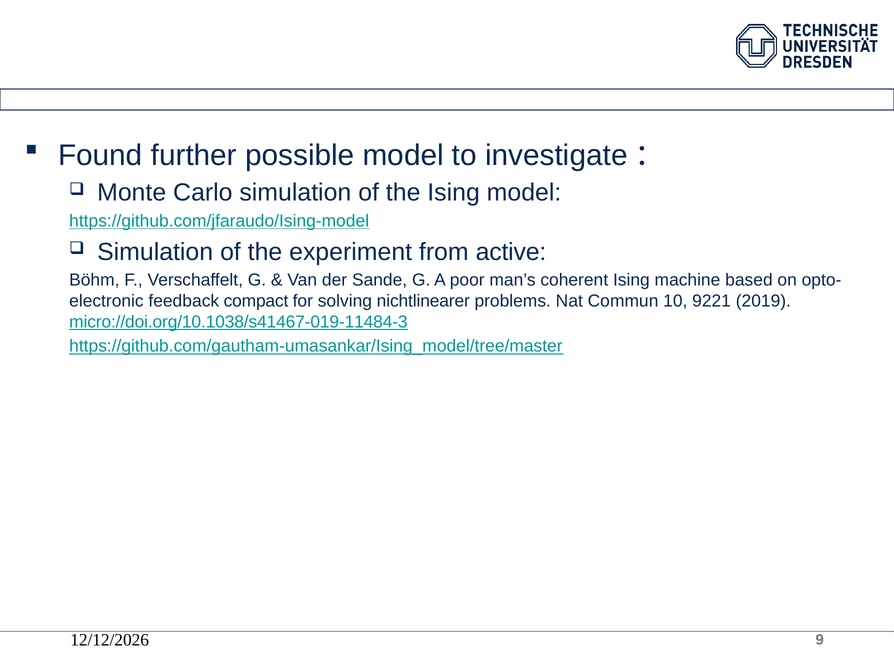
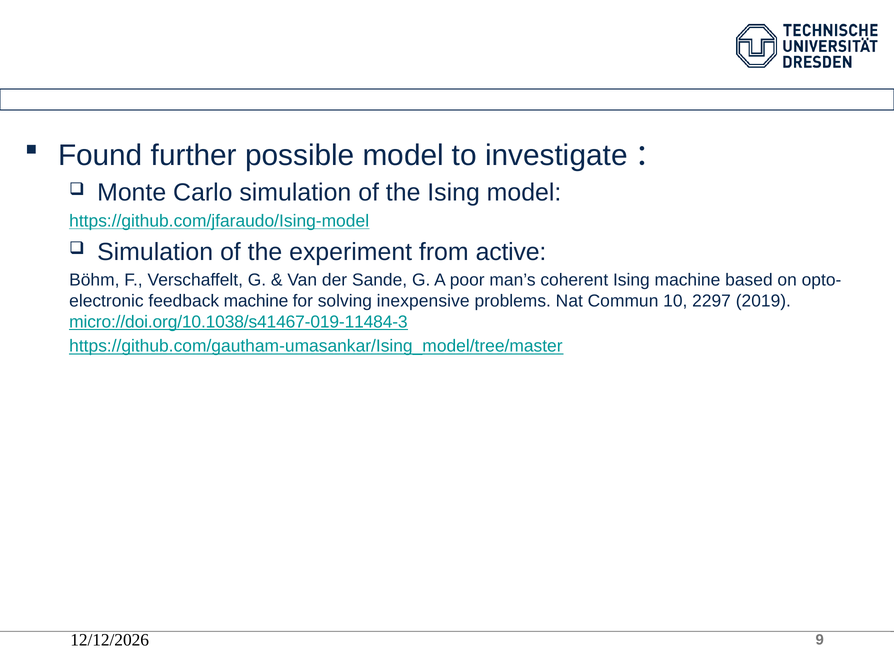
feedback compact: compact -> machine (256, 301)
nichtlinearer: nichtlinearer -> inexpensive (423, 301)
9221: 9221 -> 2297 (712, 301)
